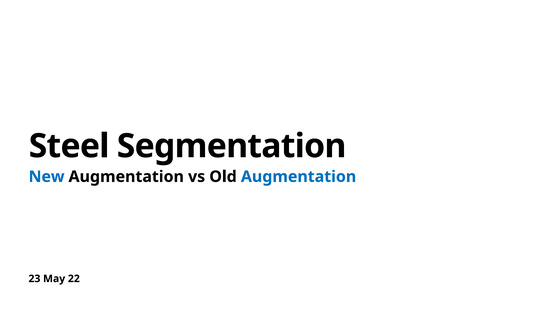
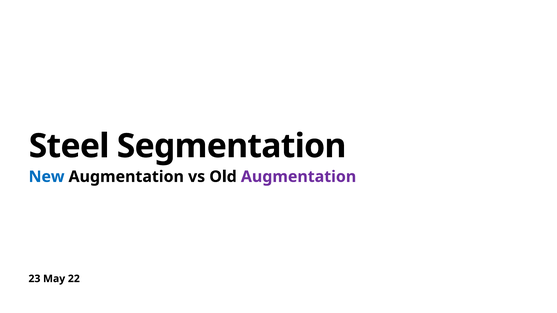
Augmentation colour: blue -> purple (299, 177)
